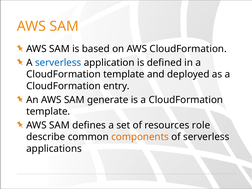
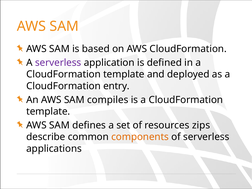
serverless colour: blue -> purple (58, 63)
generate: generate -> compiles (108, 100)
role: role -> zips (201, 125)
